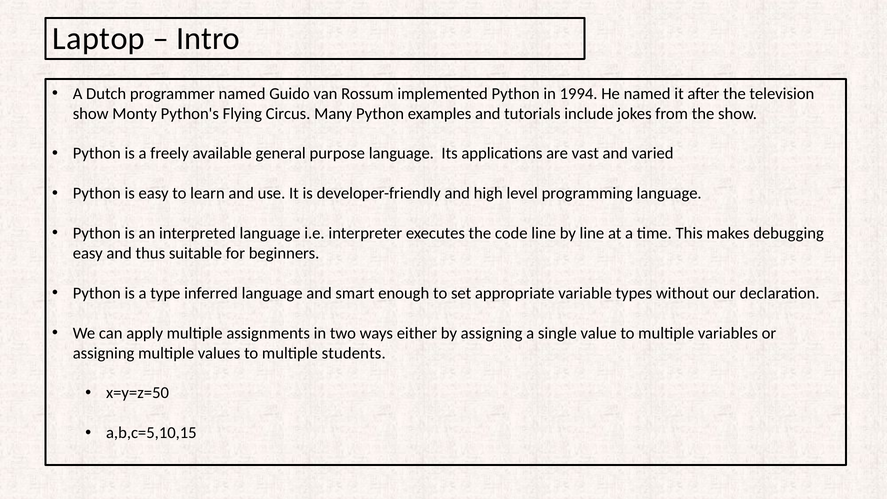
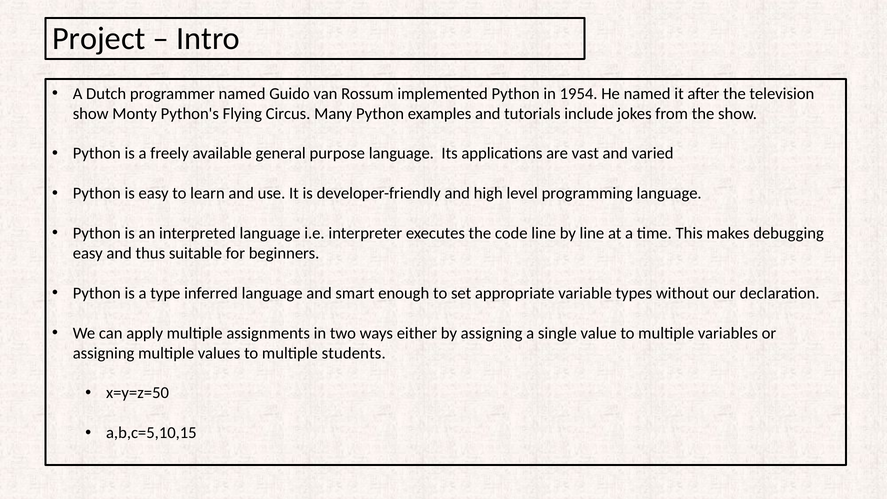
Laptop: Laptop -> Project (99, 39)
1994: 1994 -> 1954 (579, 94)
